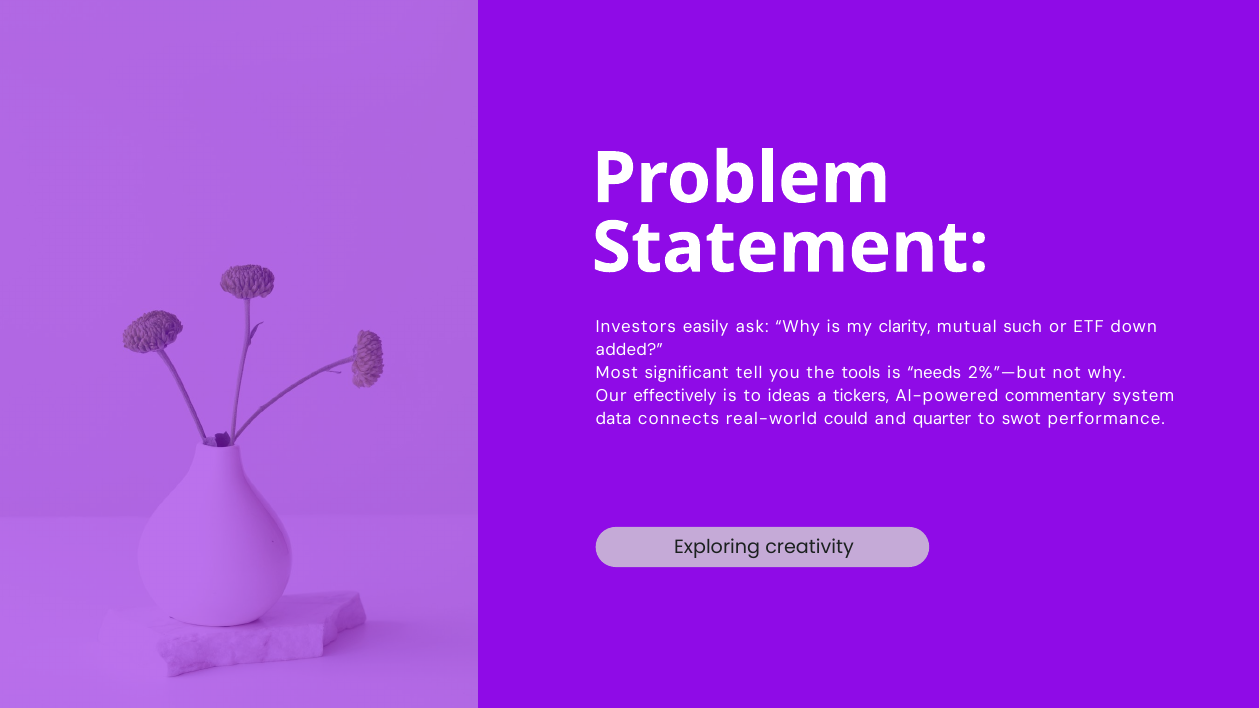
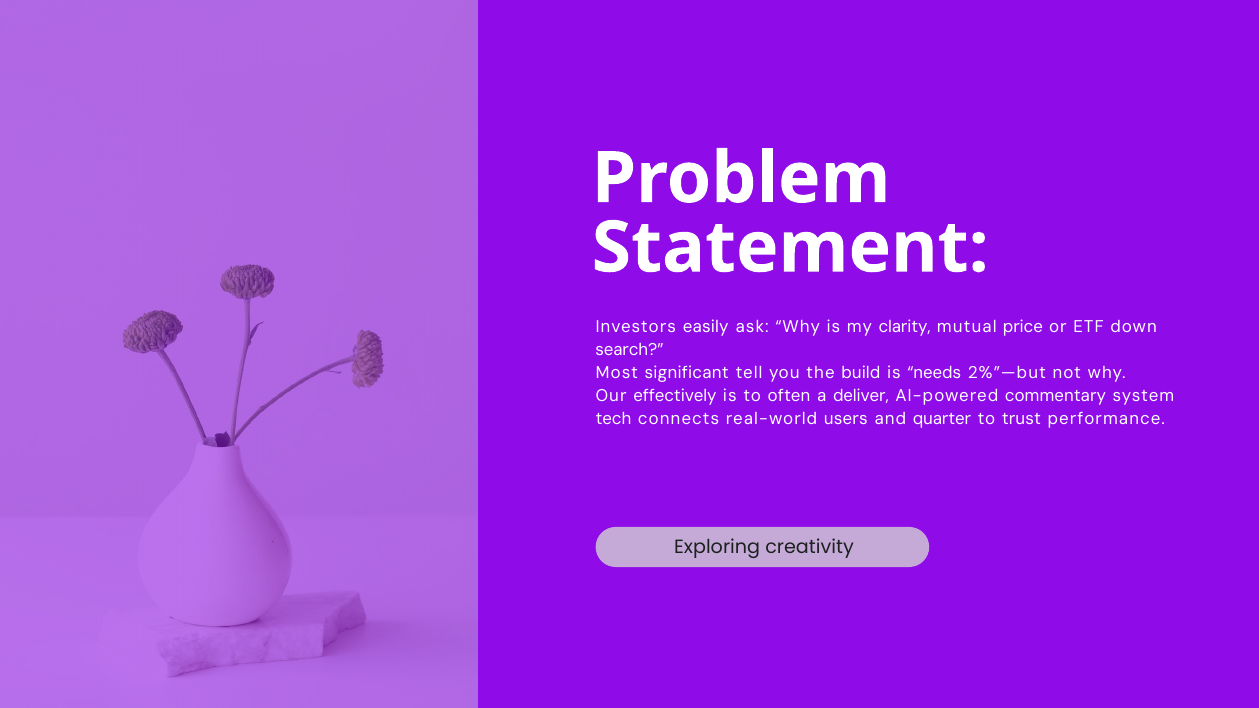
such: such -> price (1023, 327)
added: added -> search (629, 350)
tools: tools -> build (861, 373)
ideas: ideas -> often (789, 396)
tickers: tickers -> deliver (861, 396)
data: data -> tech (614, 419)
could: could -> users (846, 419)
swot: swot -> trust (1021, 419)
